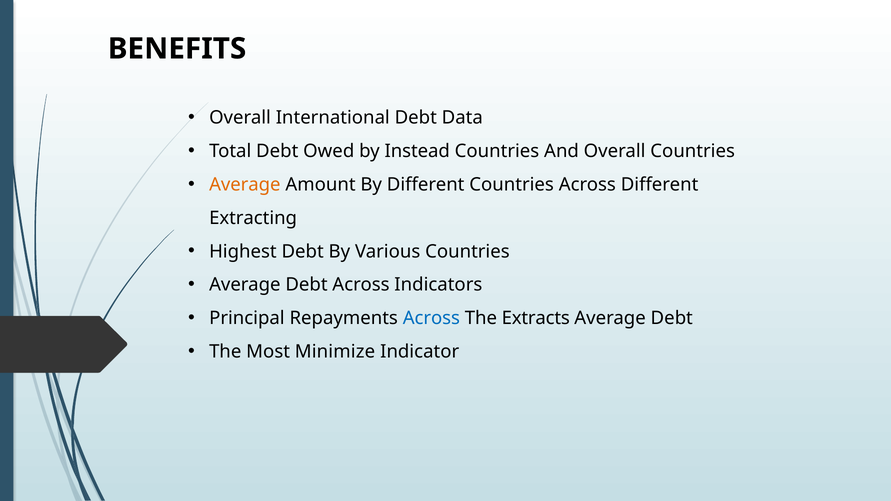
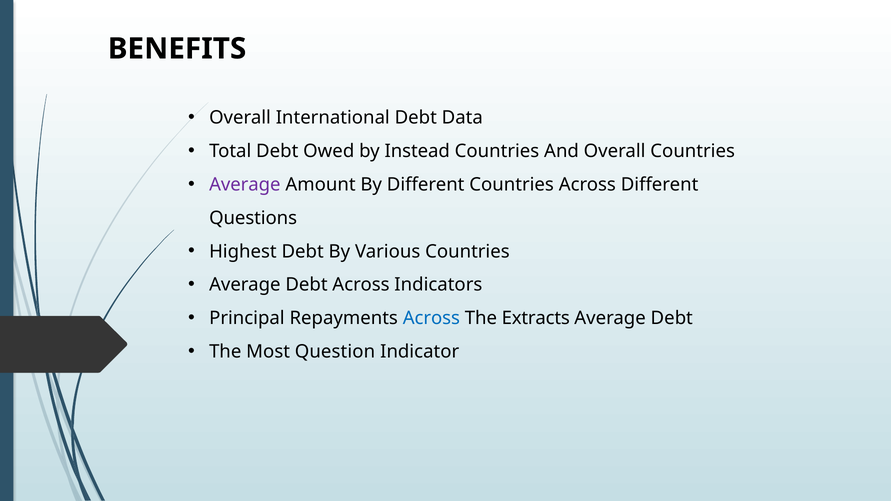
Average colour: orange -> purple (245, 185)
Extracting: Extracting -> Questions (253, 218)
Minimize: Minimize -> Question (335, 352)
